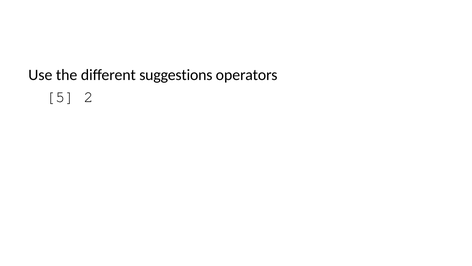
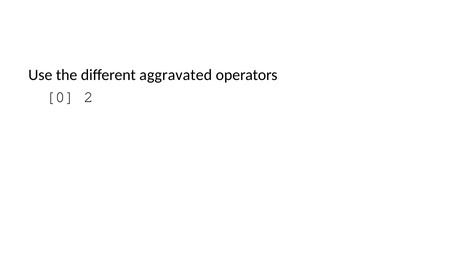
suggestions: suggestions -> aggravated (176, 75)
5: 5 -> 0 (60, 97)
